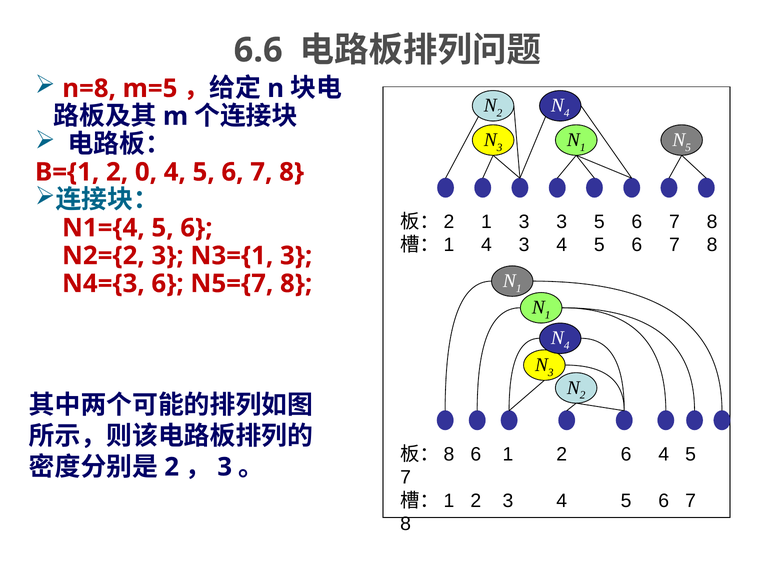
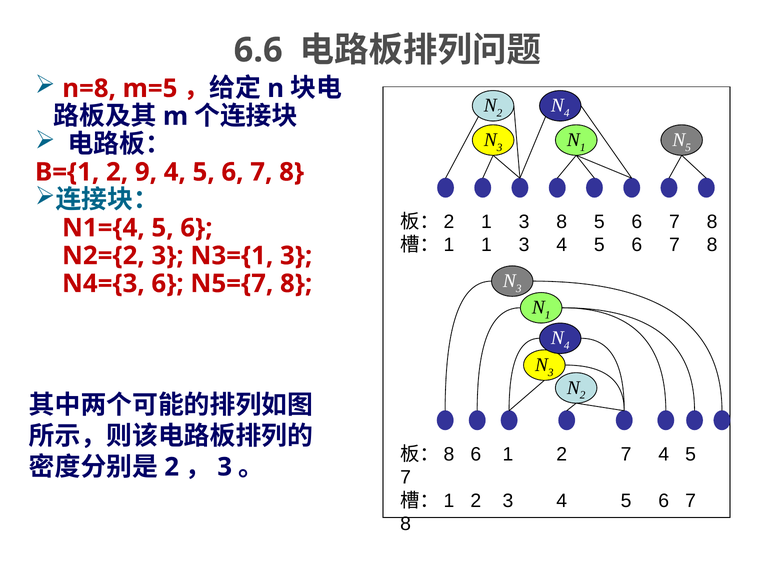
0: 0 -> 9 (146, 172)
3 3: 3 -> 8 (562, 222)
4: 4 -> 1 (486, 245)
1: 1 -> 3 (519, 289)
2 6: 6 -> 7 (626, 454)
